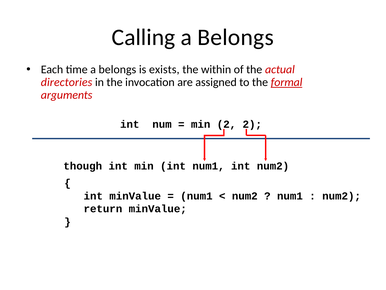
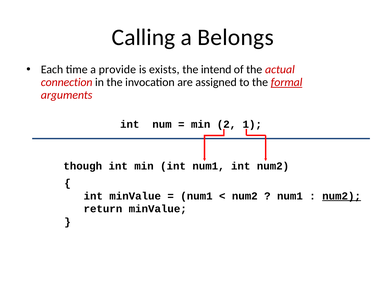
time a belongs: belongs -> provide (117, 69)
within: within -> intend (216, 69)
directories: directories -> connection (67, 82)
2 2: 2 -> 1 (252, 124)
num2 underline: none -> present (342, 196)
